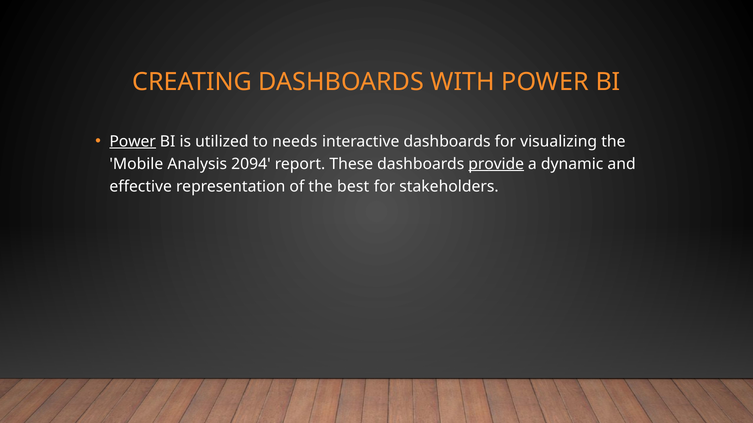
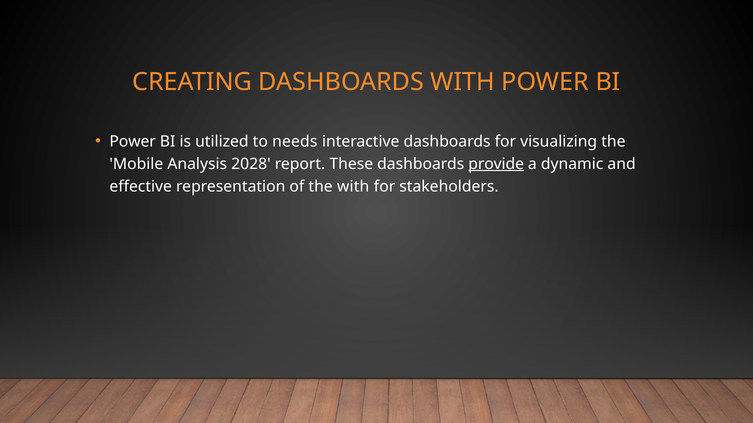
Power underline: present -> none (133, 142)
2094: 2094 -> 2028 (251, 164)
the best: best -> with (353, 187)
